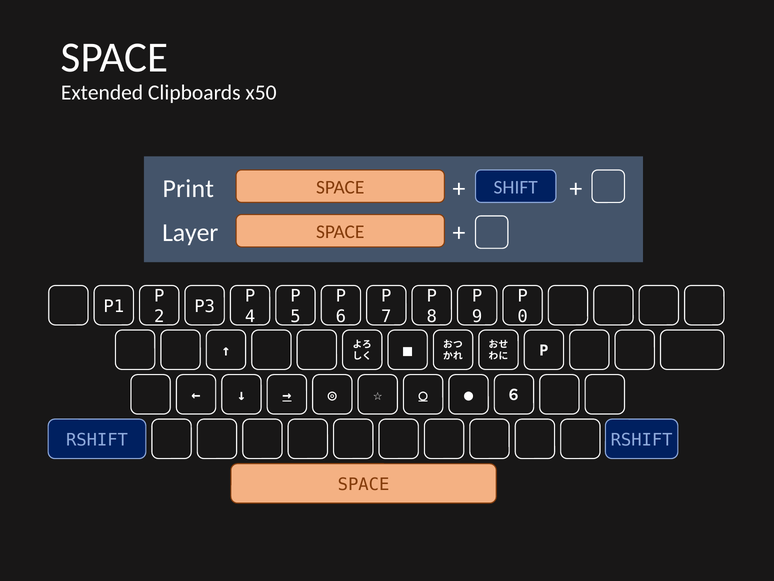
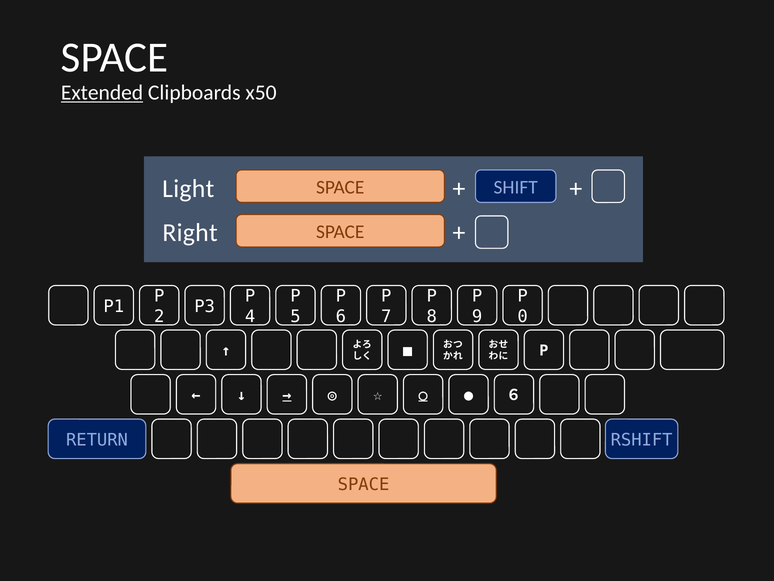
Extended underline: none -> present (102, 93)
Print: Print -> Light (188, 189)
Layer: Layer -> Right (190, 233)
RSHIFT: RSHIFT -> RETURN (97, 440)
